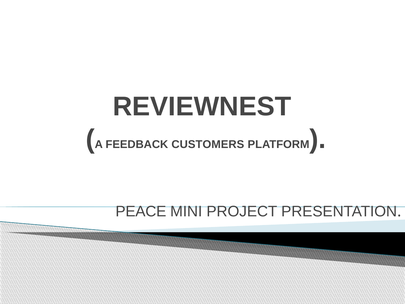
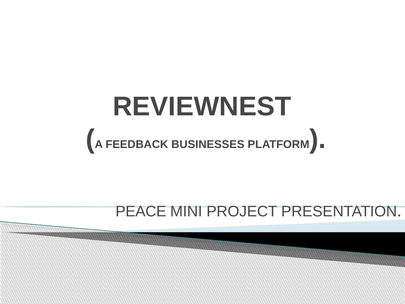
CUSTOMERS: CUSTOMERS -> BUSINESSES (208, 144)
